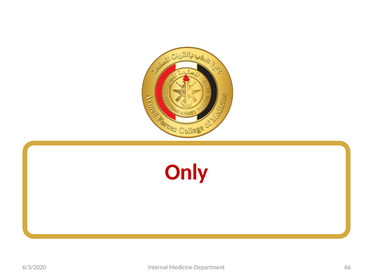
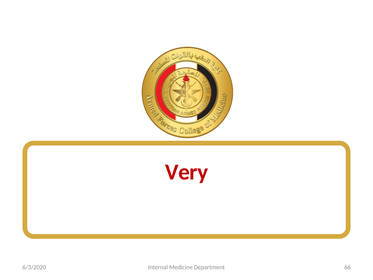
Only: Only -> Very (187, 172)
